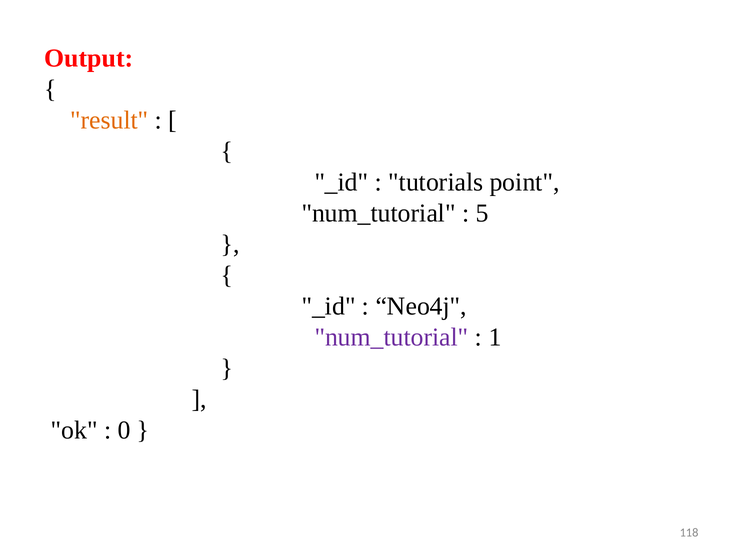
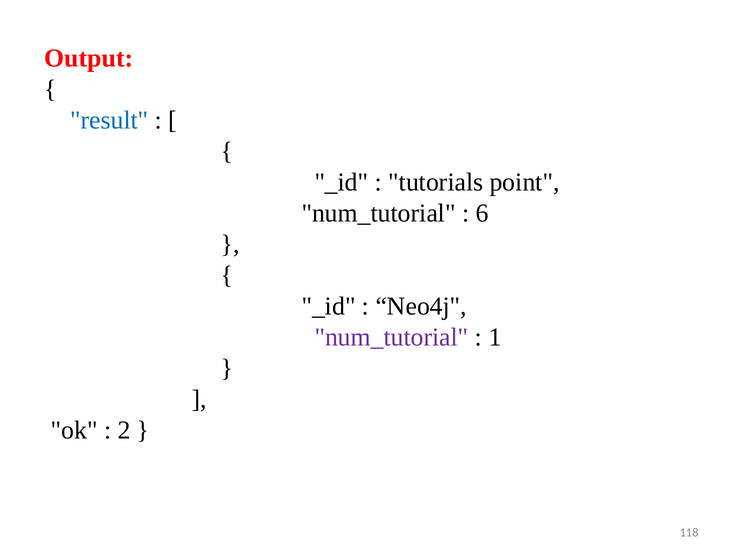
result colour: orange -> blue (109, 120)
5: 5 -> 6 (482, 213)
0: 0 -> 2 (124, 429)
